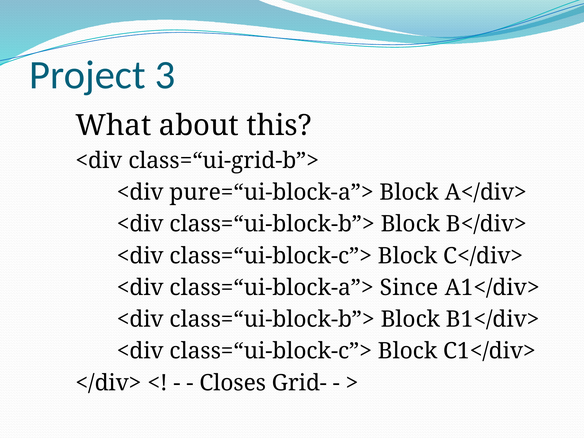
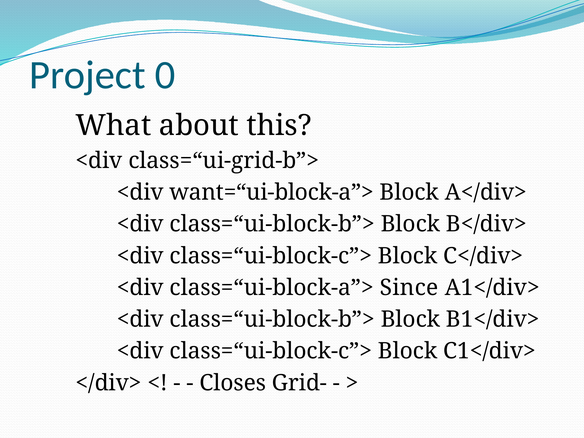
3: 3 -> 0 (165, 75)
pure=“ui-block-a”>: pure=“ui-block-a”> -> want=“ui-block-a”> (272, 192)
